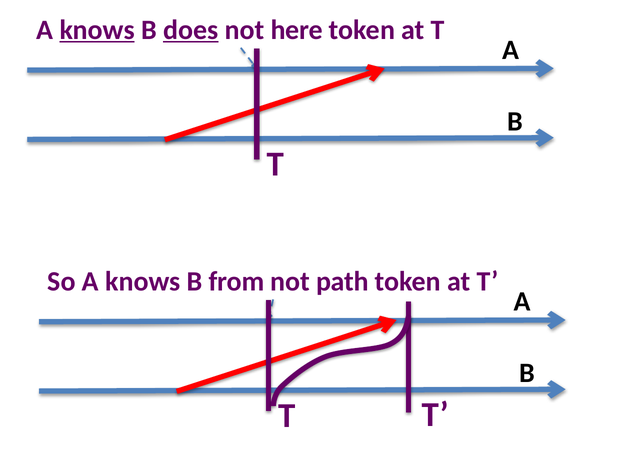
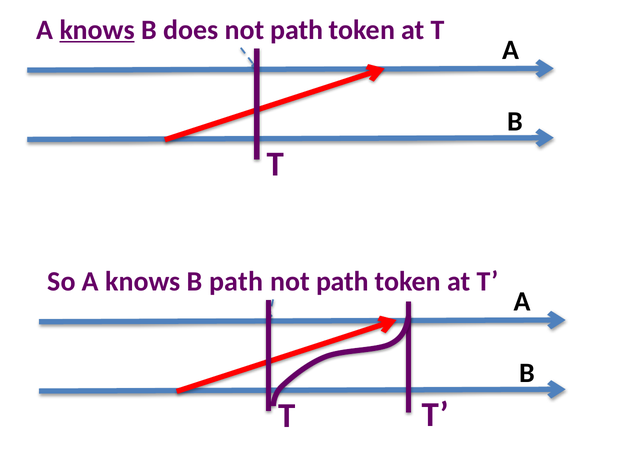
does underline: present -> none (191, 30)
here: here -> path (297, 30)
B from: from -> path (236, 281)
